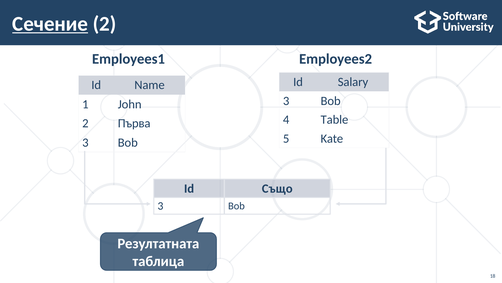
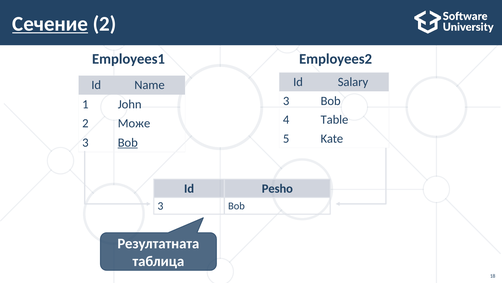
Първа: Първа -> Може (134, 123)
Bob underline: none -> present (128, 142)
Също: Също -> Pesho (277, 188)
